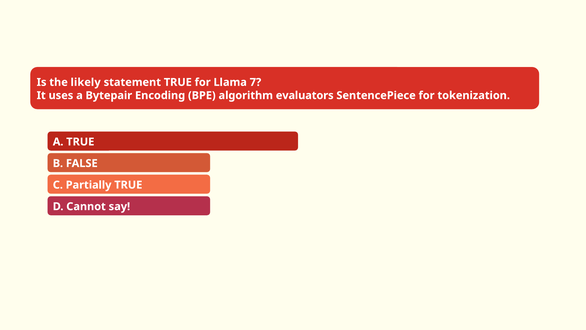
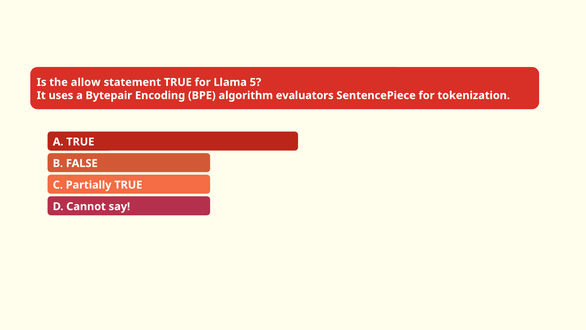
likely: likely -> allow (86, 82)
7: 7 -> 5 (255, 82)
